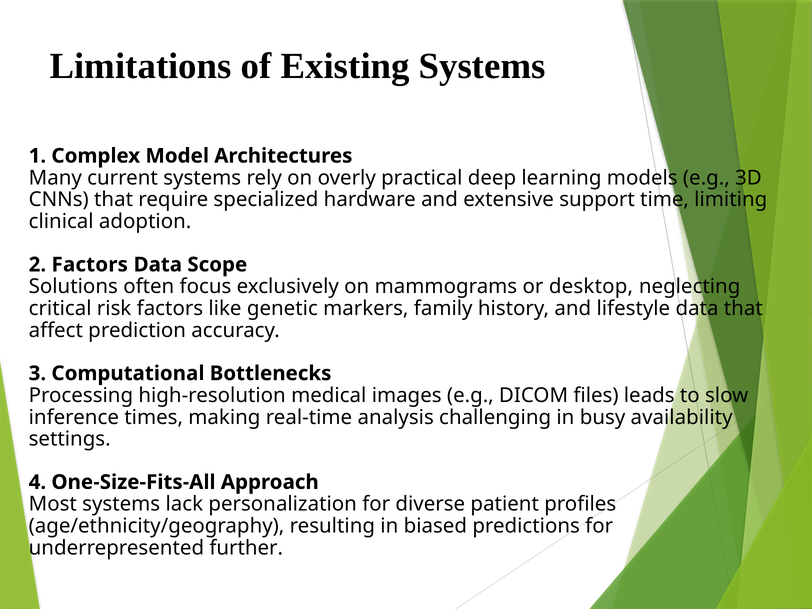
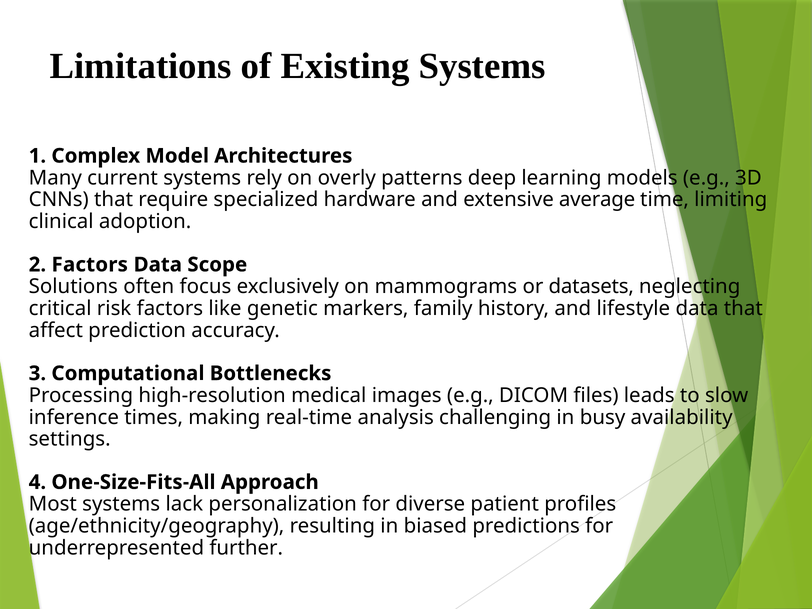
practical: practical -> patterns (422, 178)
support: support -> average (597, 200)
desktop: desktop -> datasets (591, 287)
